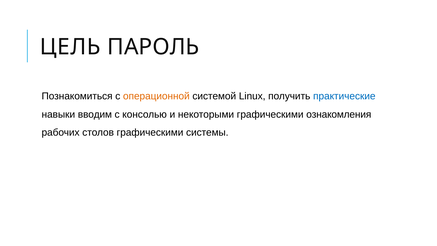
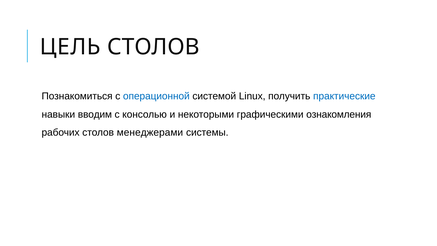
ЦЕЛЬ ПАРОЛЬ: ПАРОЛЬ -> СТОЛОВ (153, 47)
операционной colour: orange -> blue (156, 96)
столов графическими: графическими -> менеджерами (150, 132)
